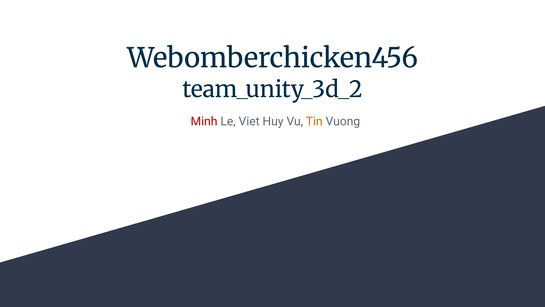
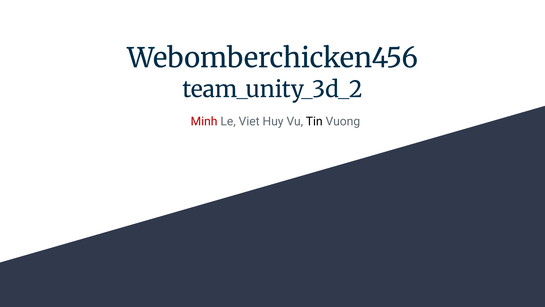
Tin colour: orange -> black (314, 121)
